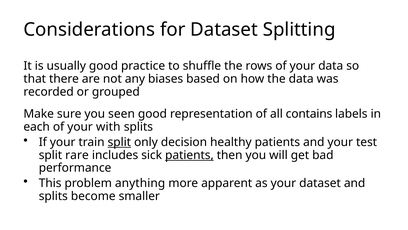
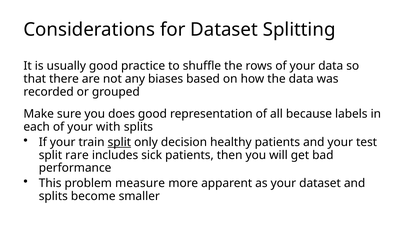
seen: seen -> does (122, 114)
contains: contains -> because (309, 114)
patients underline: present -> none (189, 155)
anything: anything -> measure (140, 183)
